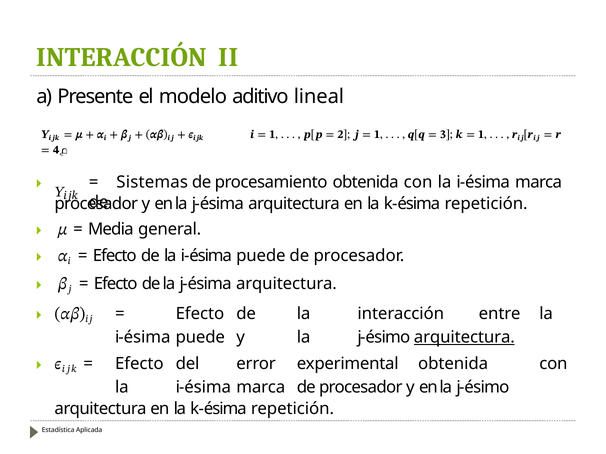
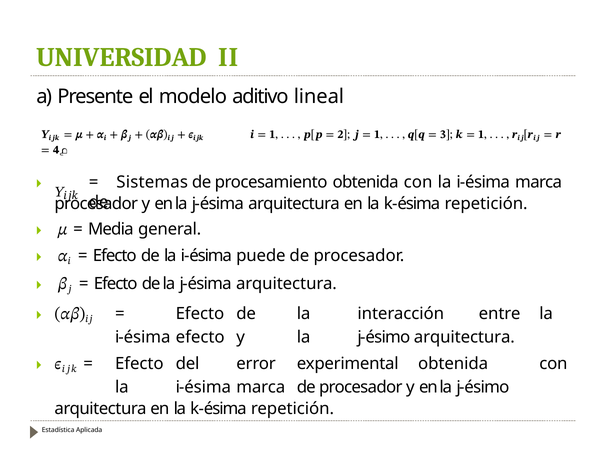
INTERACCIÓN: INTERACCIÓN -> UNIVERSIDAD (122, 57)
puede: puede -> efecto (200, 337)
arquitectura underline: present -> none (464, 337)
